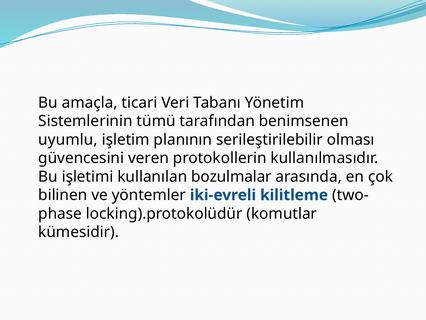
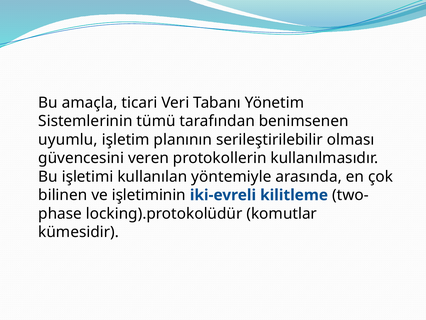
bozulmalar: bozulmalar -> yöntemiyle (231, 176)
yöntemler: yöntemler -> işletiminin (149, 195)
